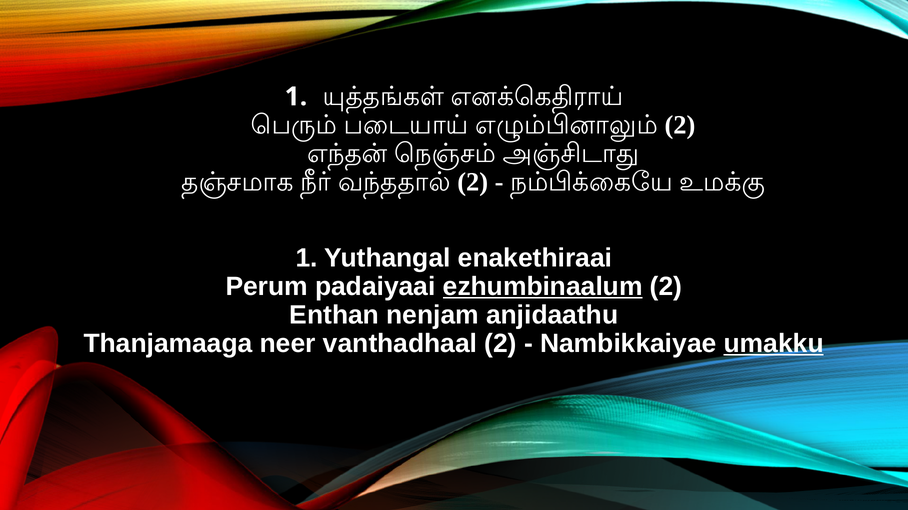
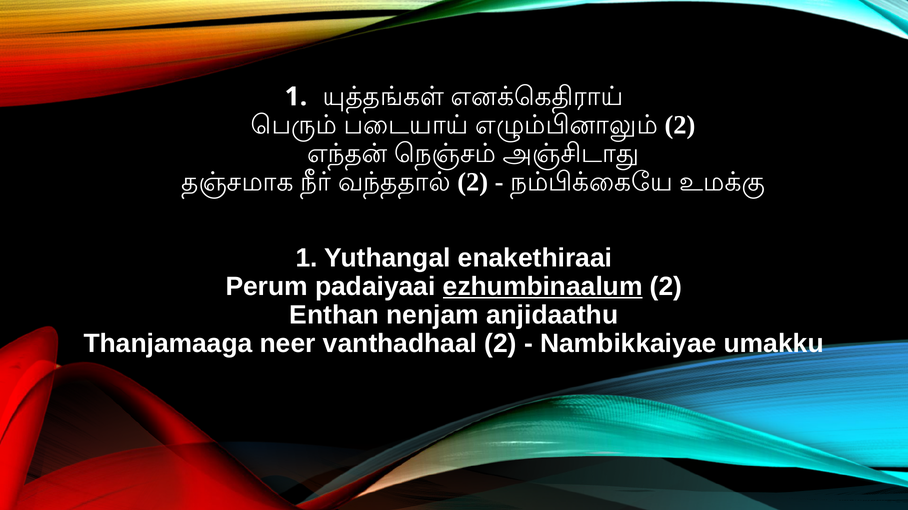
umakku underline: present -> none (774, 344)
